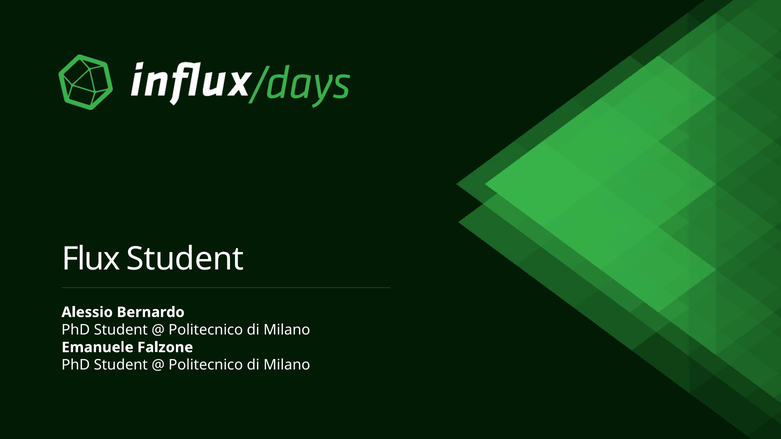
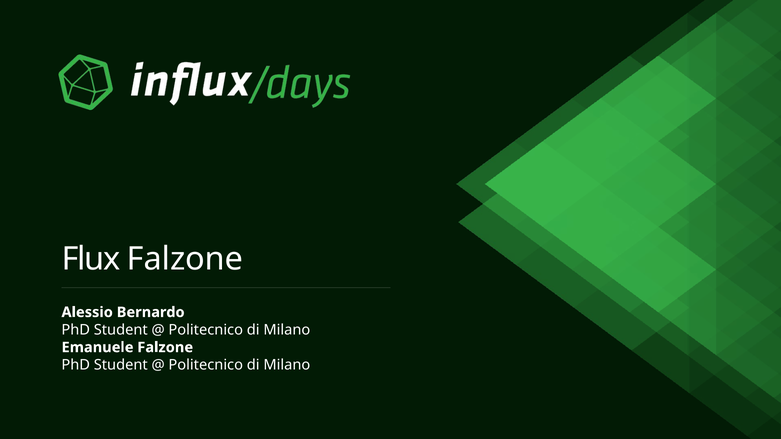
Flux Student: Student -> Falzone (185, 259)
